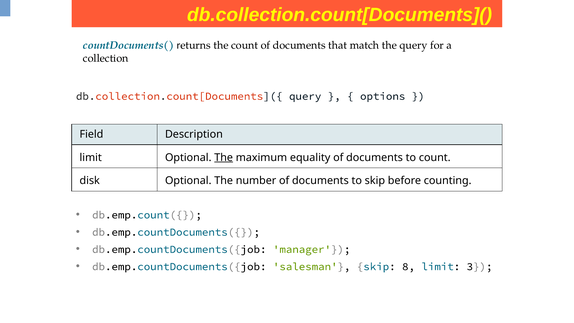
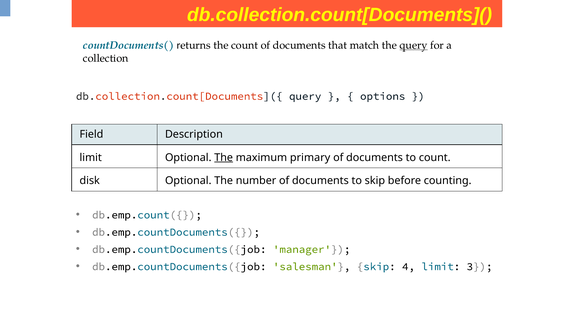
query underline: none -> present (414, 45)
equality: equality -> primary (310, 157)
8: 8 -> 4 (409, 266)
